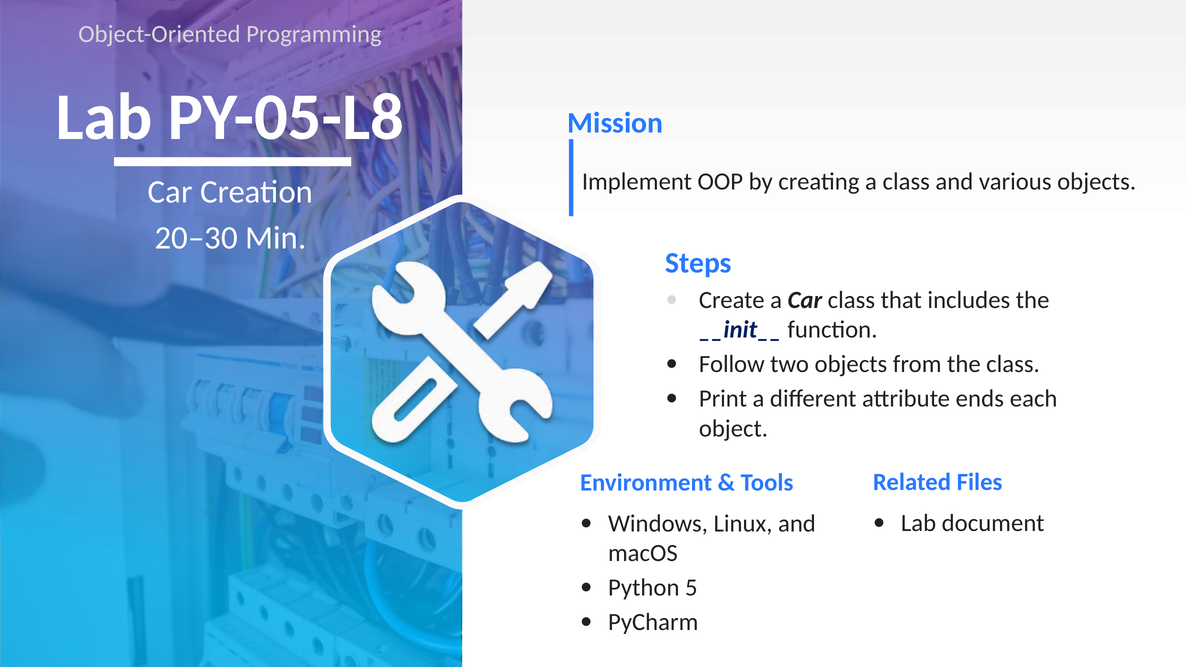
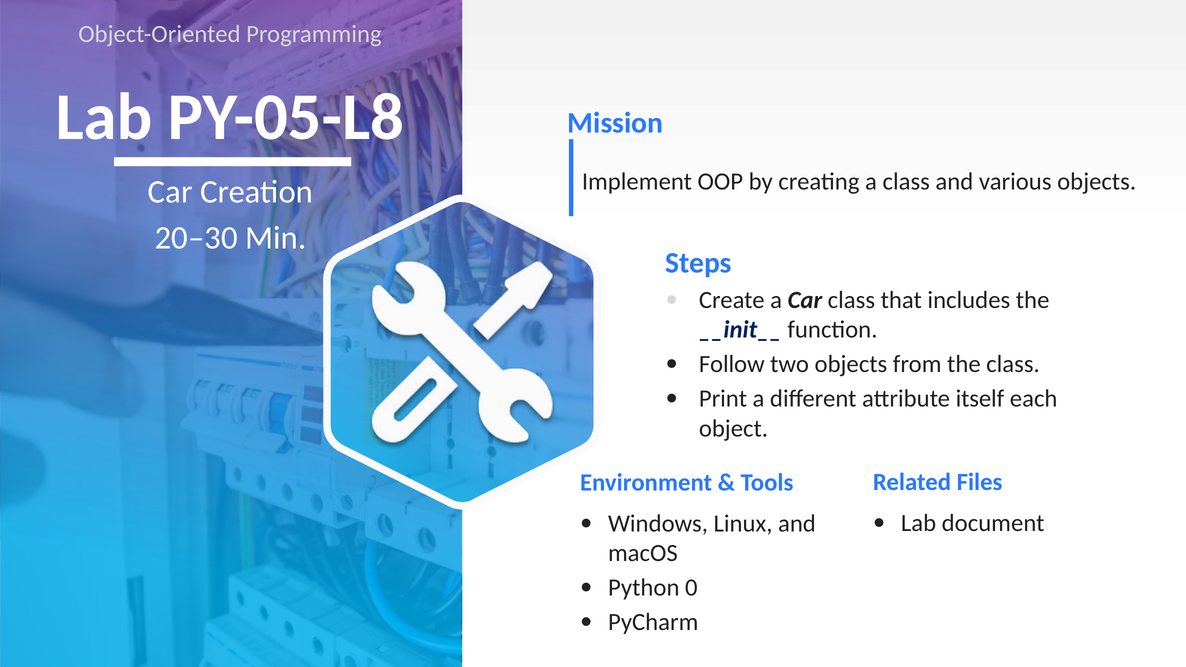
ends: ends -> itself (980, 399)
5: 5 -> 0 (691, 588)
